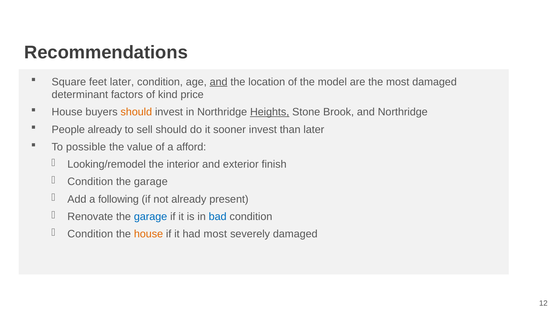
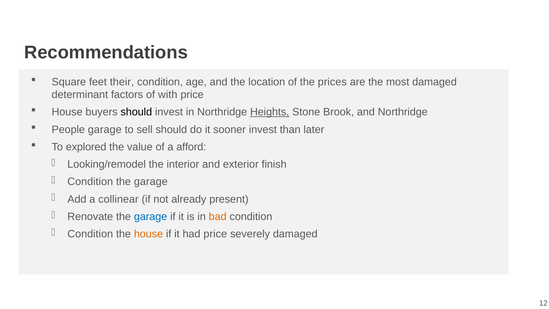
feet later: later -> their (122, 82)
and underline: present -> none (219, 82)
model: model -> prices (332, 82)
kind: kind -> with (168, 95)
should colour: orange -> black (136, 112)
People already: already -> garage (105, 129)
possible: possible -> explored (86, 147)
following: following -> collinear (118, 199)
bad colour: blue -> orange (218, 216)
had most: most -> price (215, 234)
